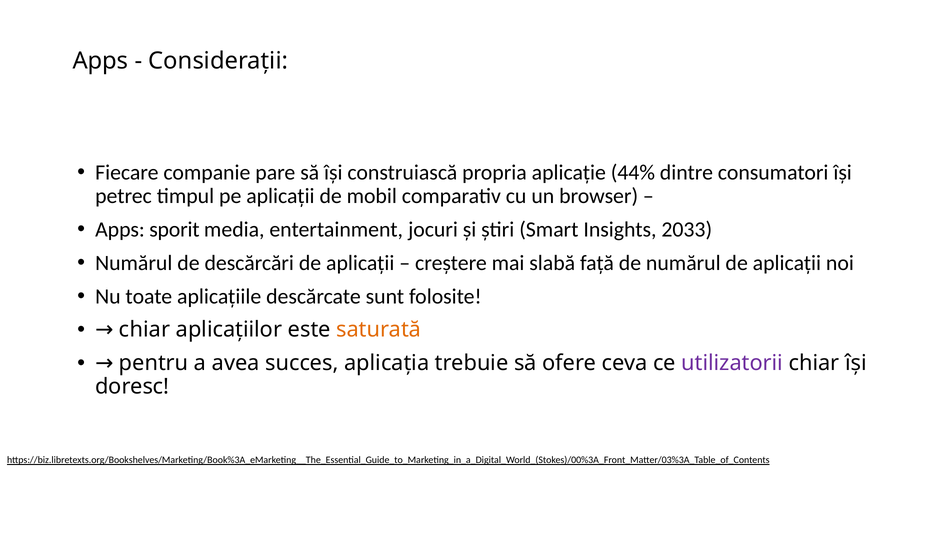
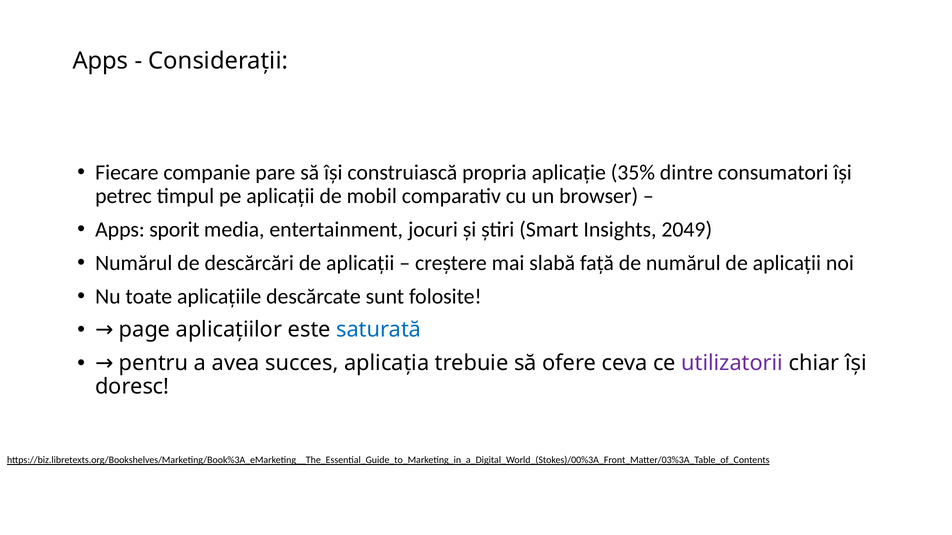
44%: 44% -> 35% (633, 173)
2033: 2033 -> 2049 (687, 230)
chiar: chiar -> page (145, 330)
saturată colour: orange -> blue (379, 330)
